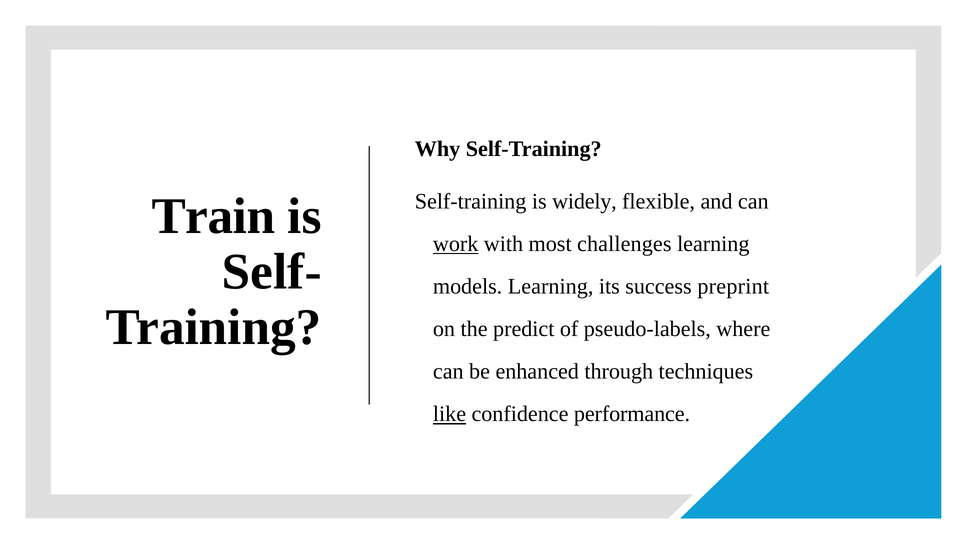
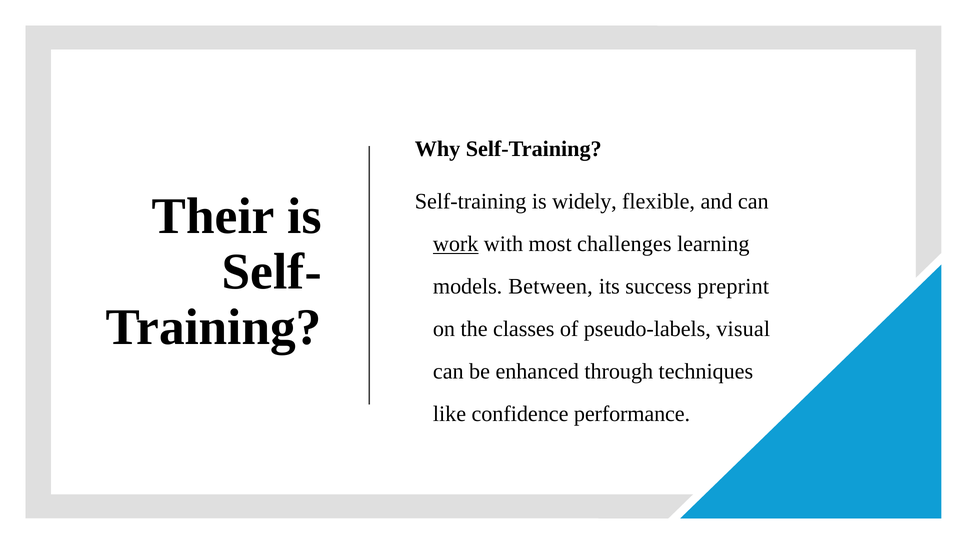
Train: Train -> Their (213, 216)
models Learning: Learning -> Between (551, 287)
predict: predict -> classes (524, 329)
where: where -> visual (743, 329)
like underline: present -> none (450, 414)
